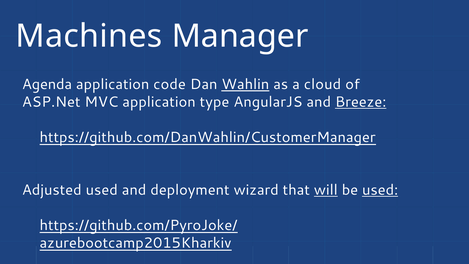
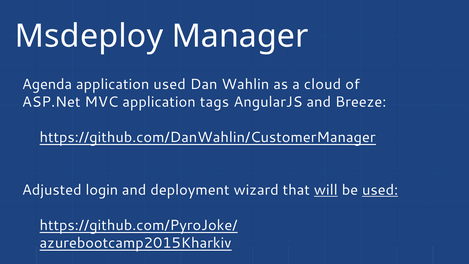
Machines: Machines -> Msdeploy (89, 36)
application code: code -> used (170, 84)
Wahlin underline: present -> none (245, 84)
type: type -> tags (214, 102)
Breeze underline: present -> none (361, 102)
Adjusted used: used -> login (102, 190)
